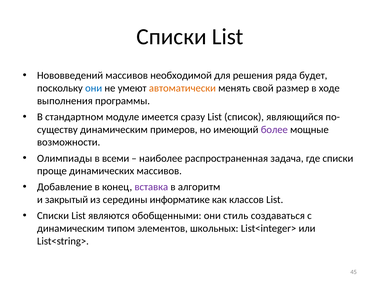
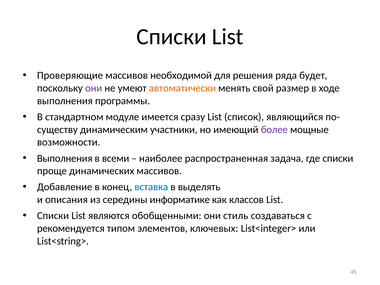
Нововведений: Нововведений -> Проверяющие (70, 75)
они colour: blue -> purple (94, 88)
примеров: примеров -> участники (174, 130)
Олимпиады: Олимпиады -> Выполнения (65, 158)
вставка colour: purple -> blue (151, 187)
алгоритм: алгоритм -> выделять (199, 187)
закрытый: закрытый -> описания (66, 200)
динамическим: динамическим -> рекомендуется (71, 228)
школьных: школьных -> ключевых (214, 228)
